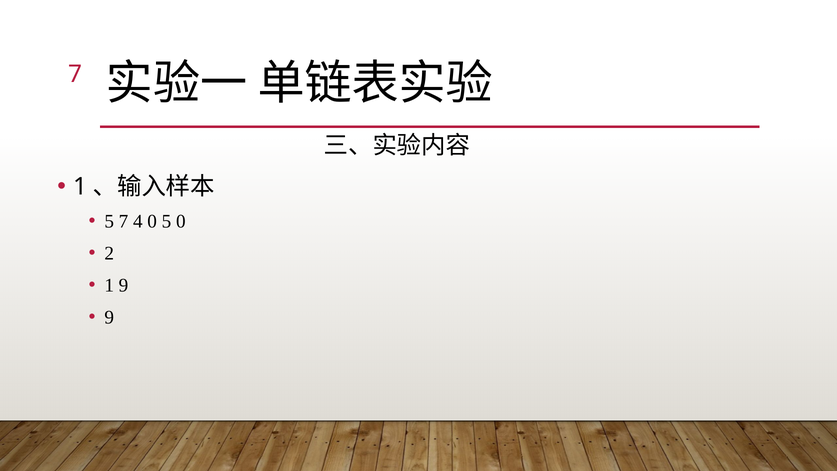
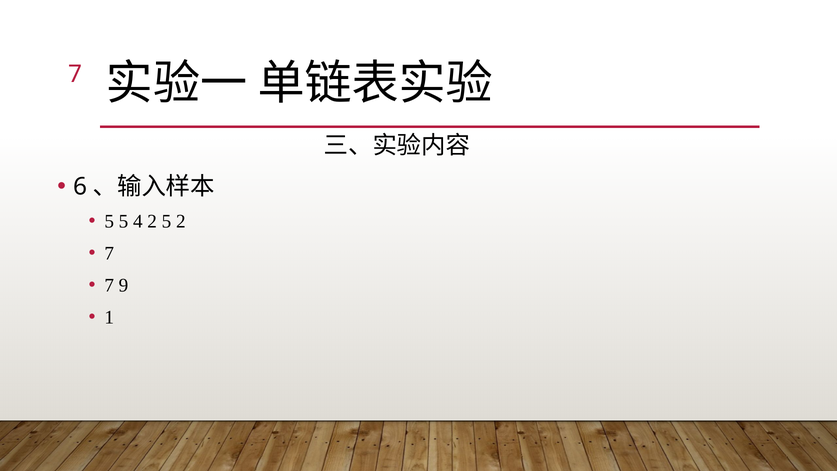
1: 1 -> 6 (80, 187)
5 7: 7 -> 5 (124, 221)
4 0: 0 -> 2 (152, 221)
5 0: 0 -> 2 (181, 221)
2: 2 -> 7 (109, 253)
1: 1 -> 7 (109, 285)
9: 9 -> 1 (109, 317)
